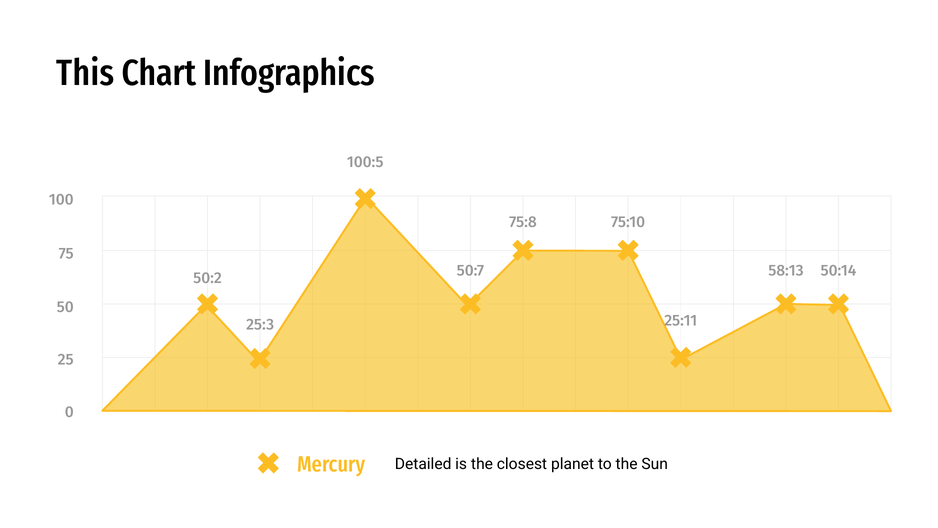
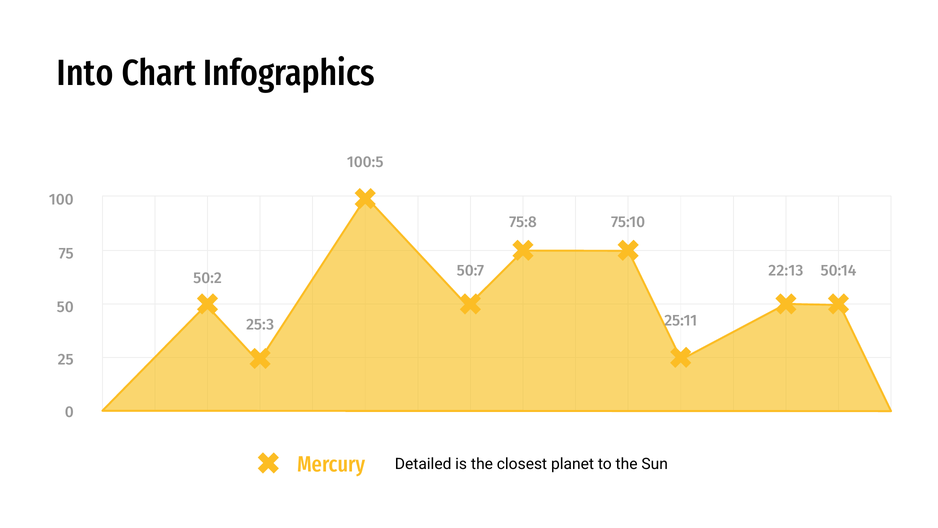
This: This -> Into (85, 73)
58:13: 58:13 -> 22:13 (786, 270)
